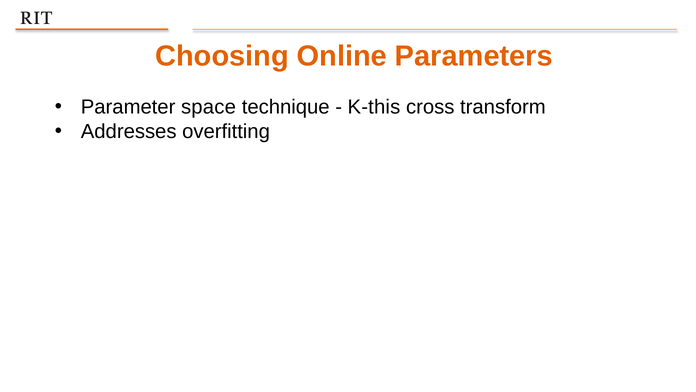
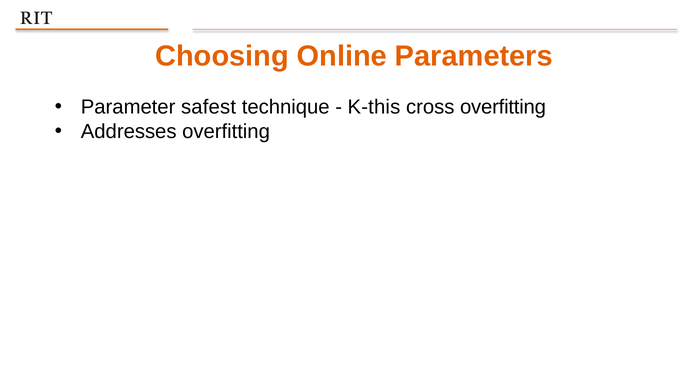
space: space -> safest (209, 107)
cross transform: transform -> overfitting (503, 107)
